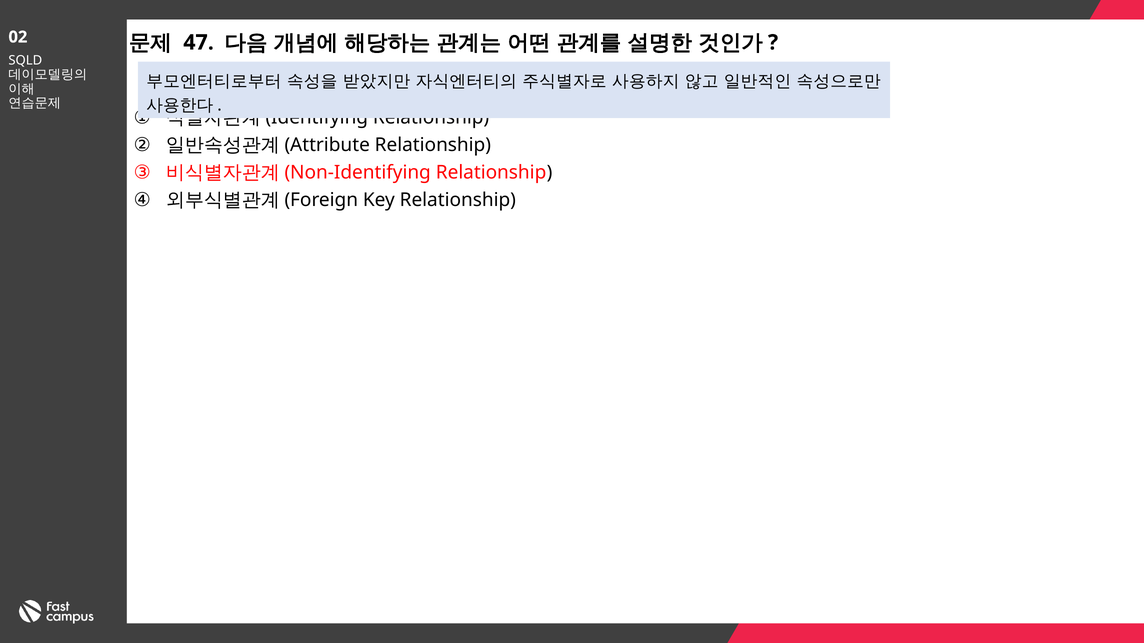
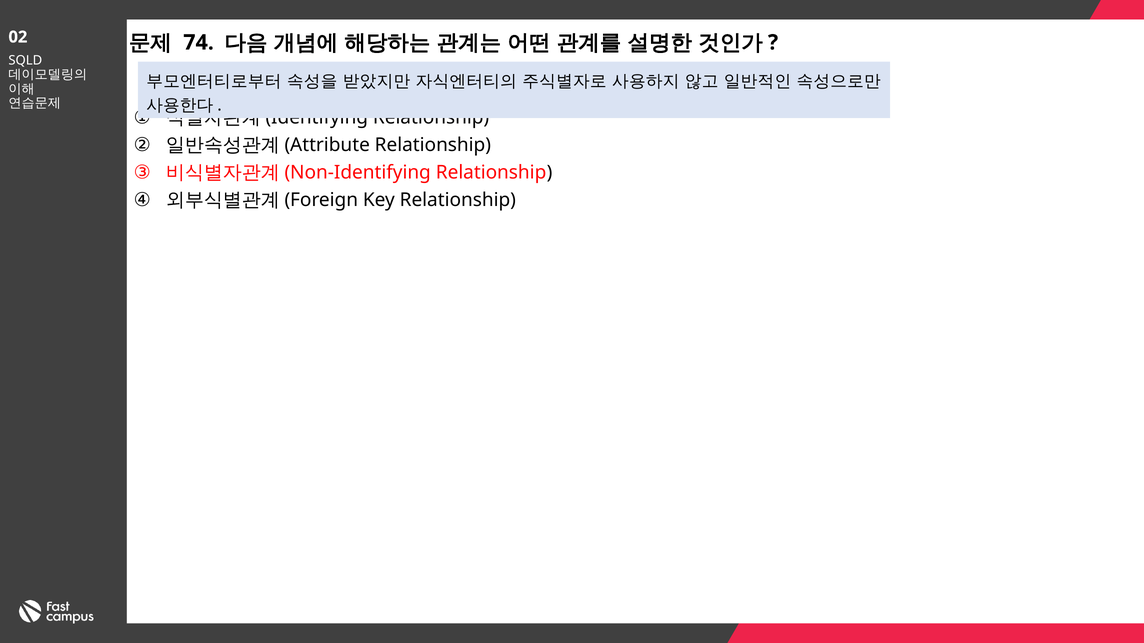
47: 47 -> 74 (199, 43)
